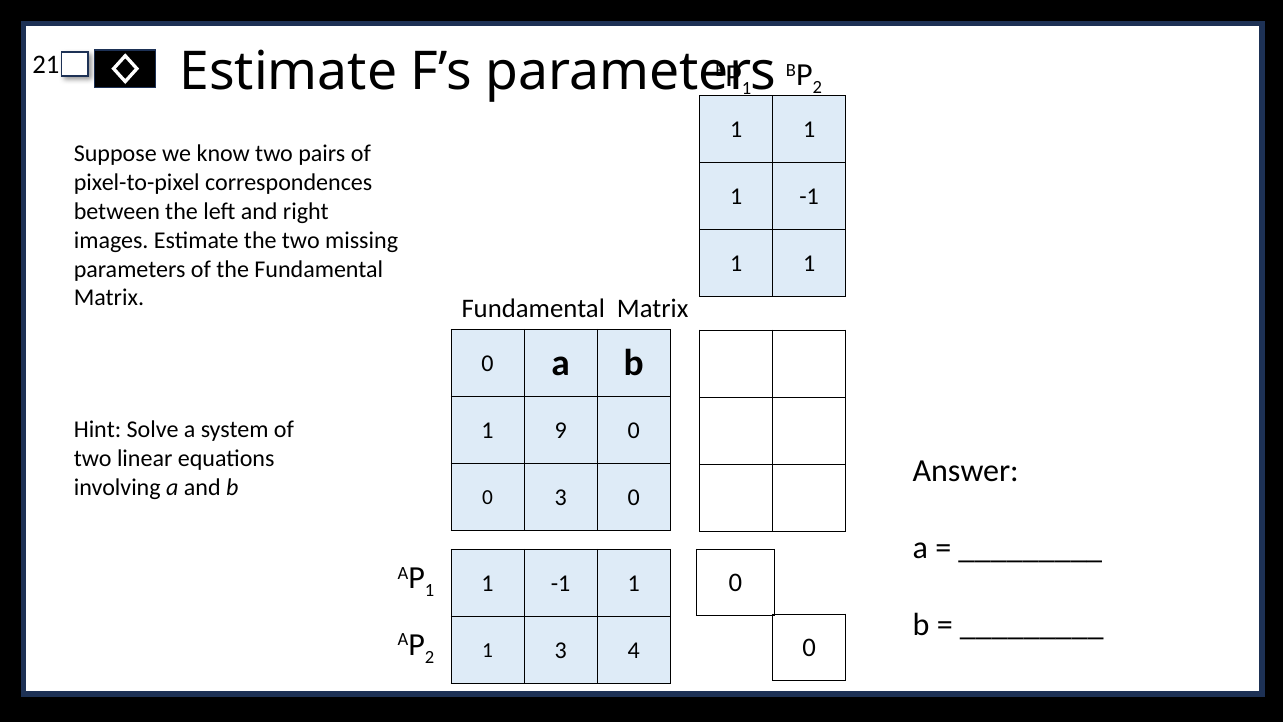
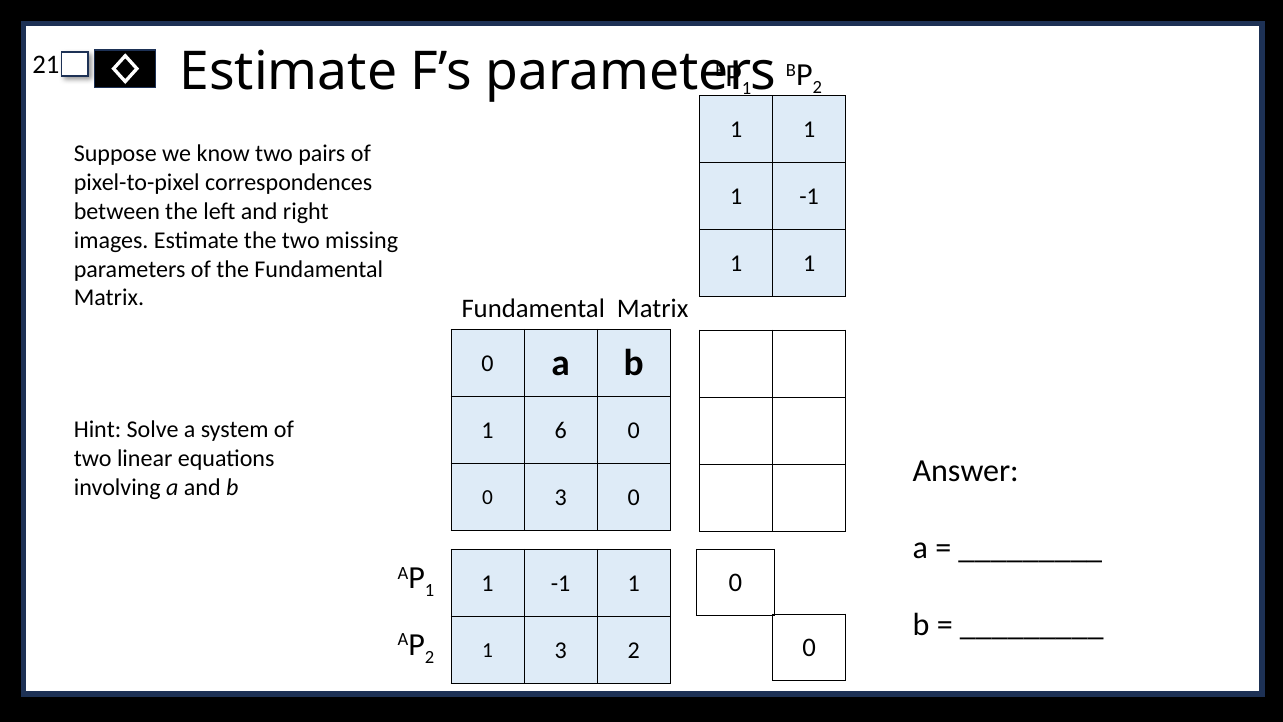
9: 9 -> 6 (561, 430)
3 4: 4 -> 2 (634, 650)
